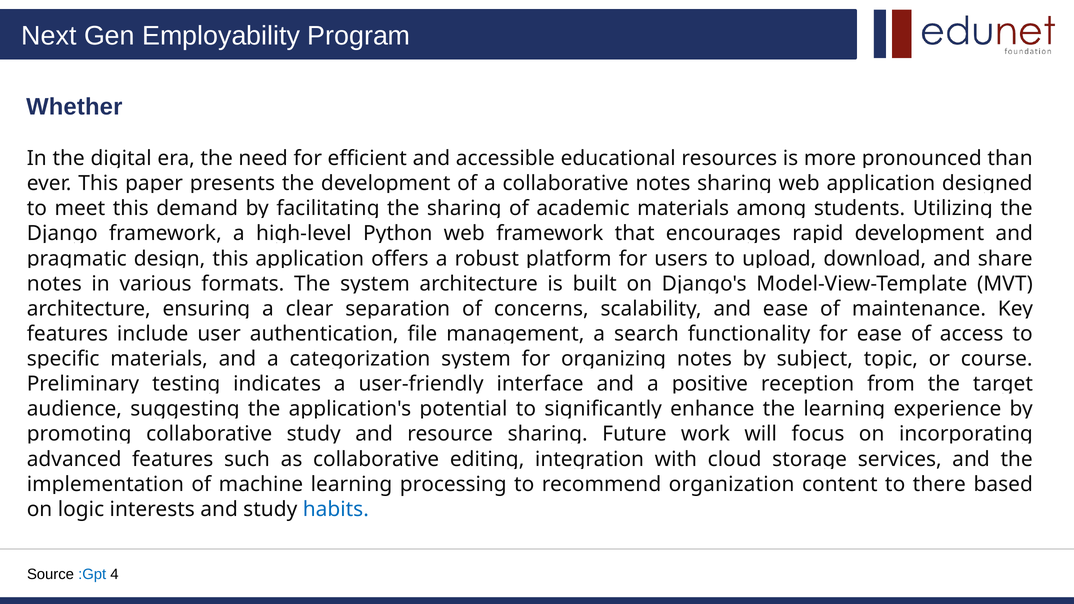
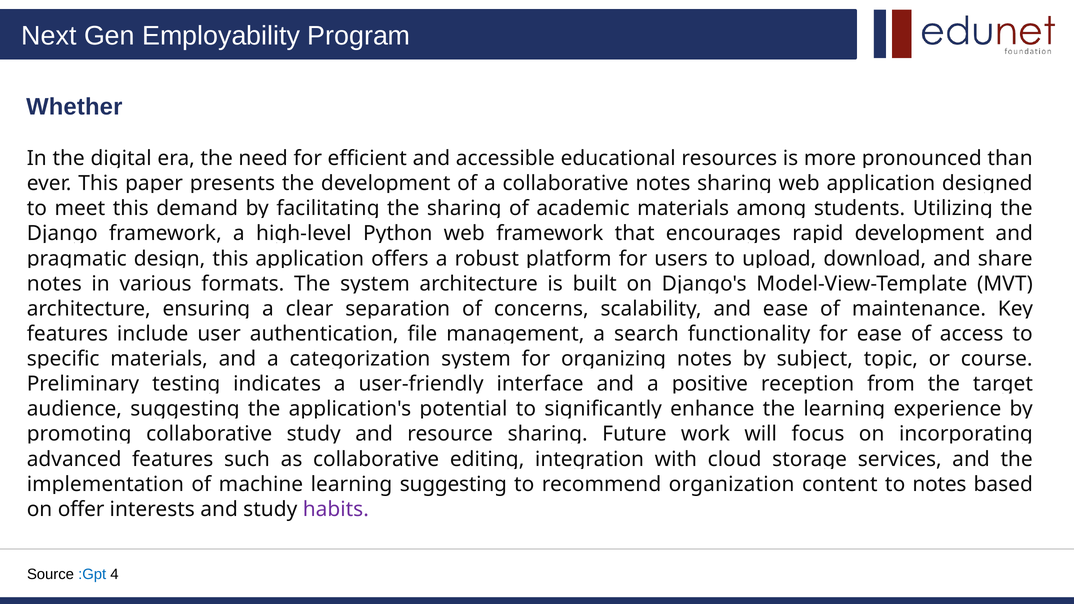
processing: processing -> suggesting (453, 484)
to there: there -> notes (939, 484)
logic: logic -> offer (81, 509)
habits colour: blue -> purple (336, 509)
